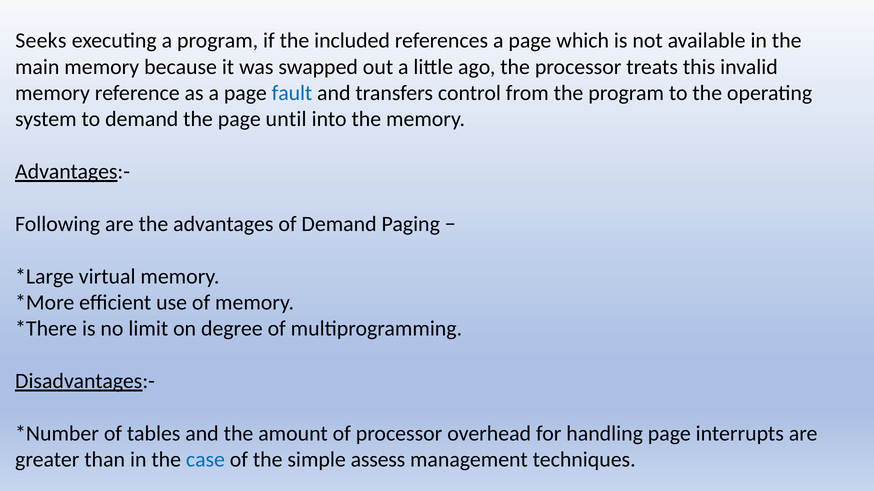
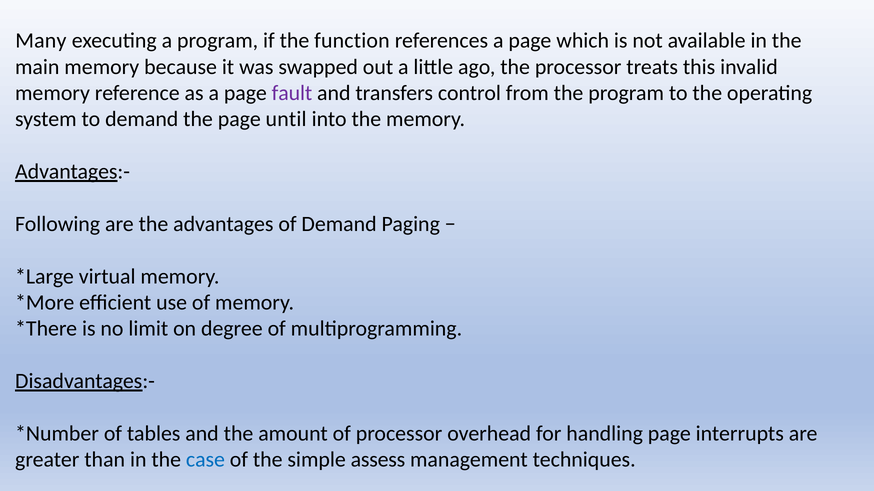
Seeks: Seeks -> Many (41, 41)
included: included -> function (352, 41)
fault colour: blue -> purple (292, 93)
